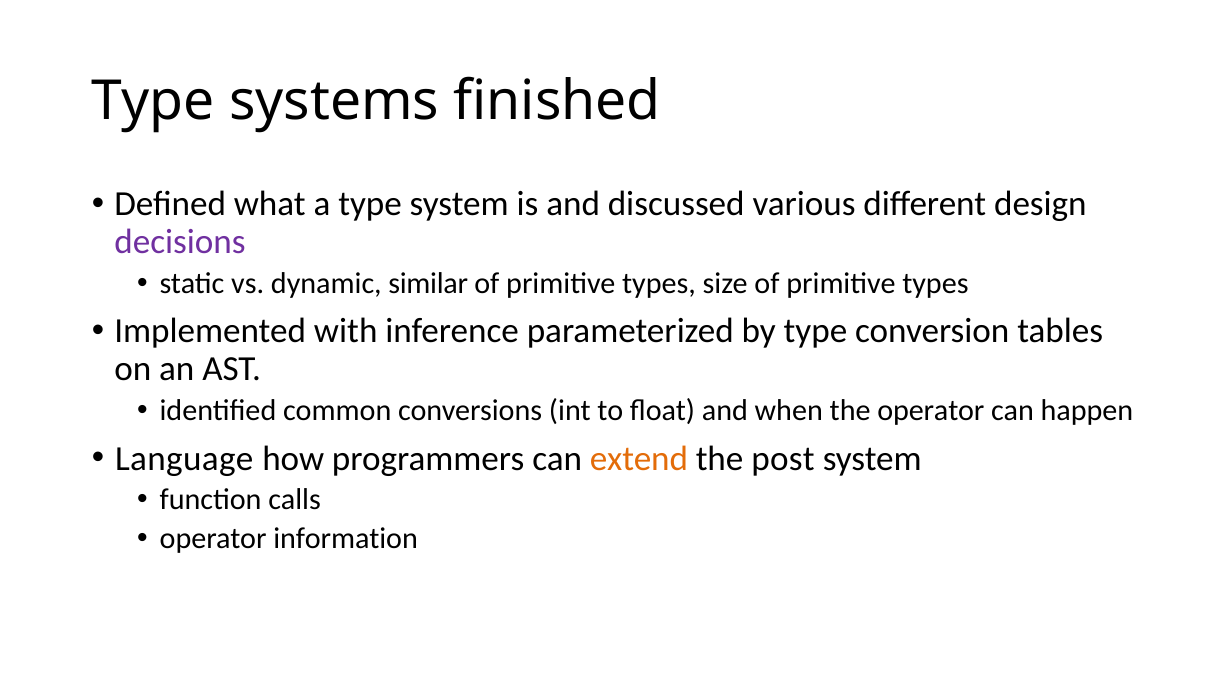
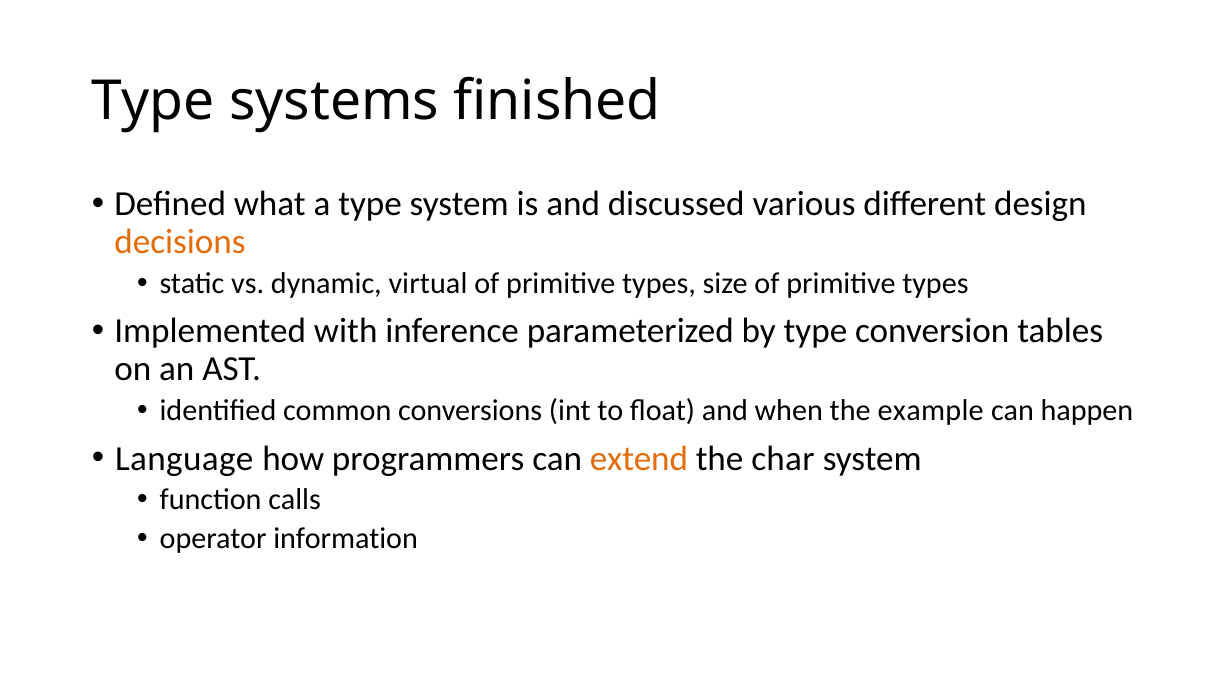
decisions colour: purple -> orange (180, 242)
similar: similar -> virtual (428, 283)
the operator: operator -> example (931, 411)
post: post -> char (783, 458)
